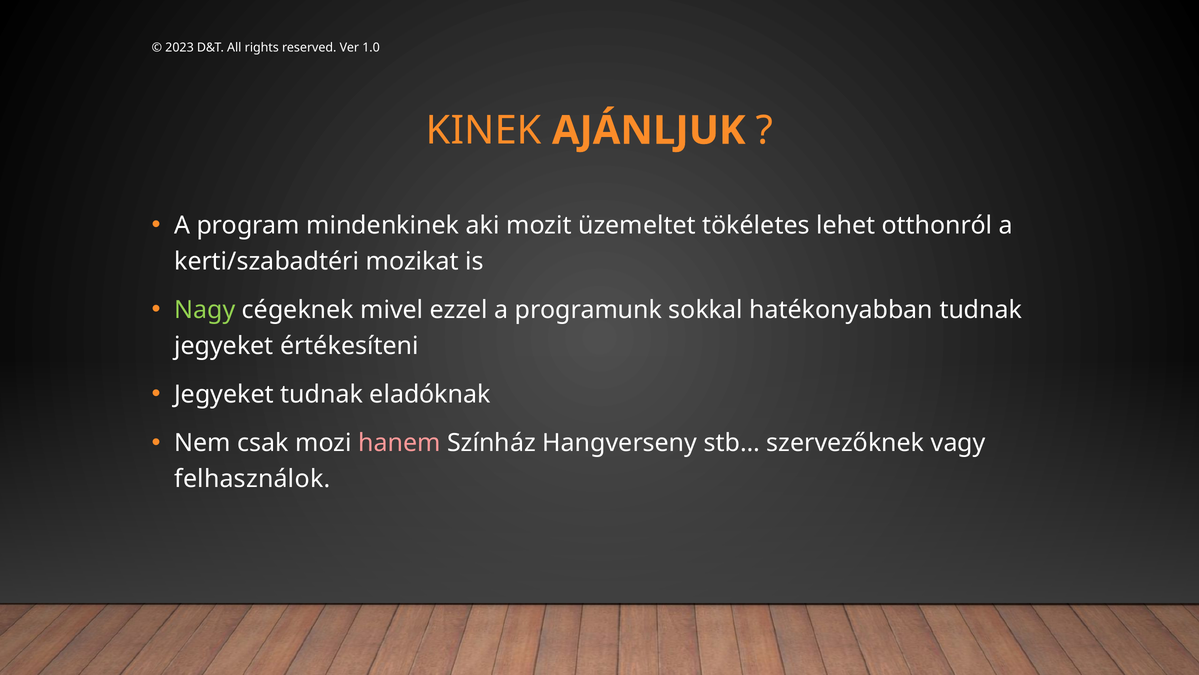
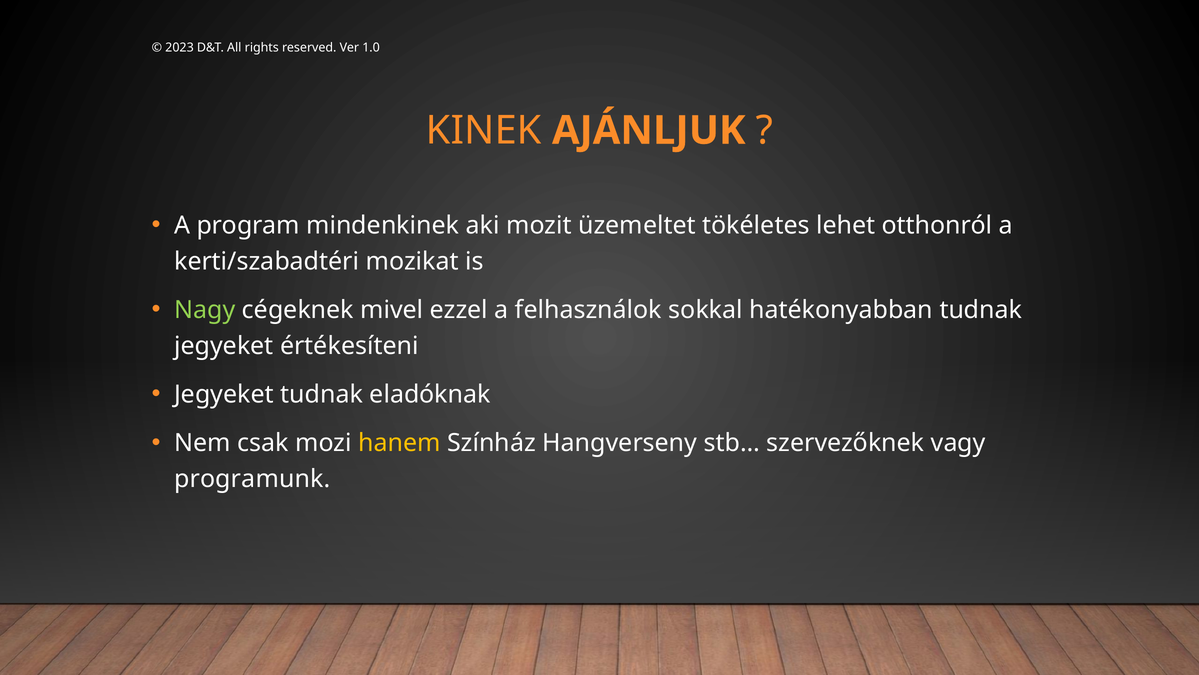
programunk: programunk -> felhasználok (588, 310)
hanem colour: pink -> yellow (399, 443)
felhasználok: felhasználok -> programunk (252, 479)
